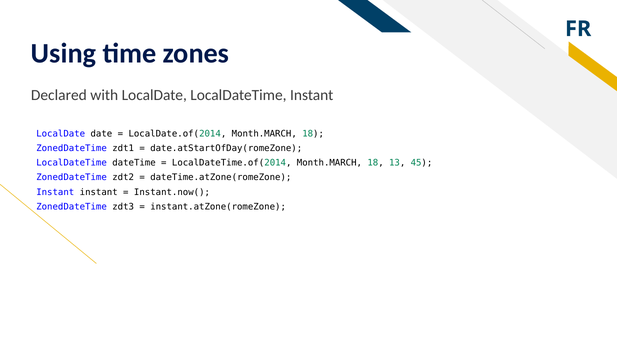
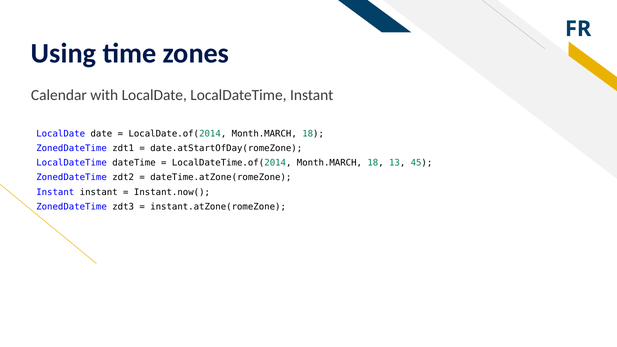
Declared: Declared -> Calendar (59, 95)
